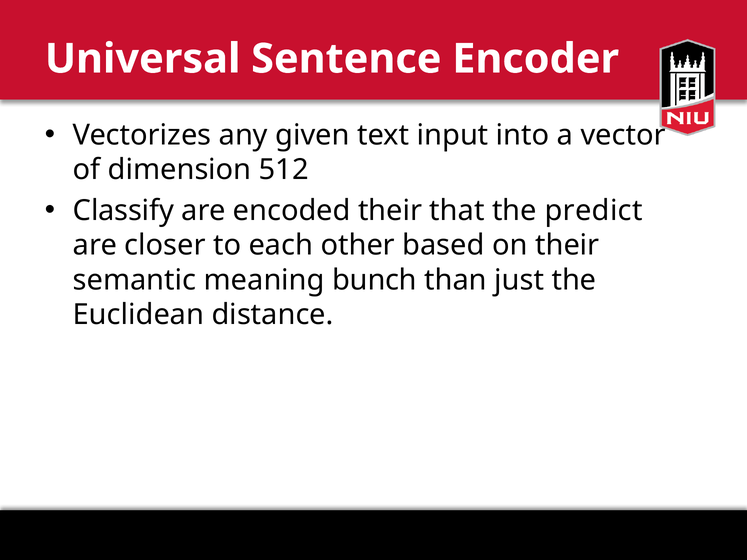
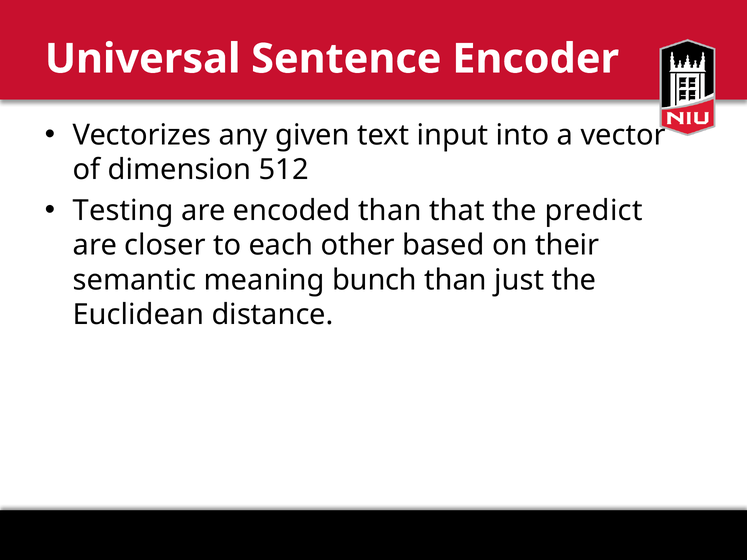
Classify: Classify -> Testing (123, 211)
encoded their: their -> than (390, 211)
